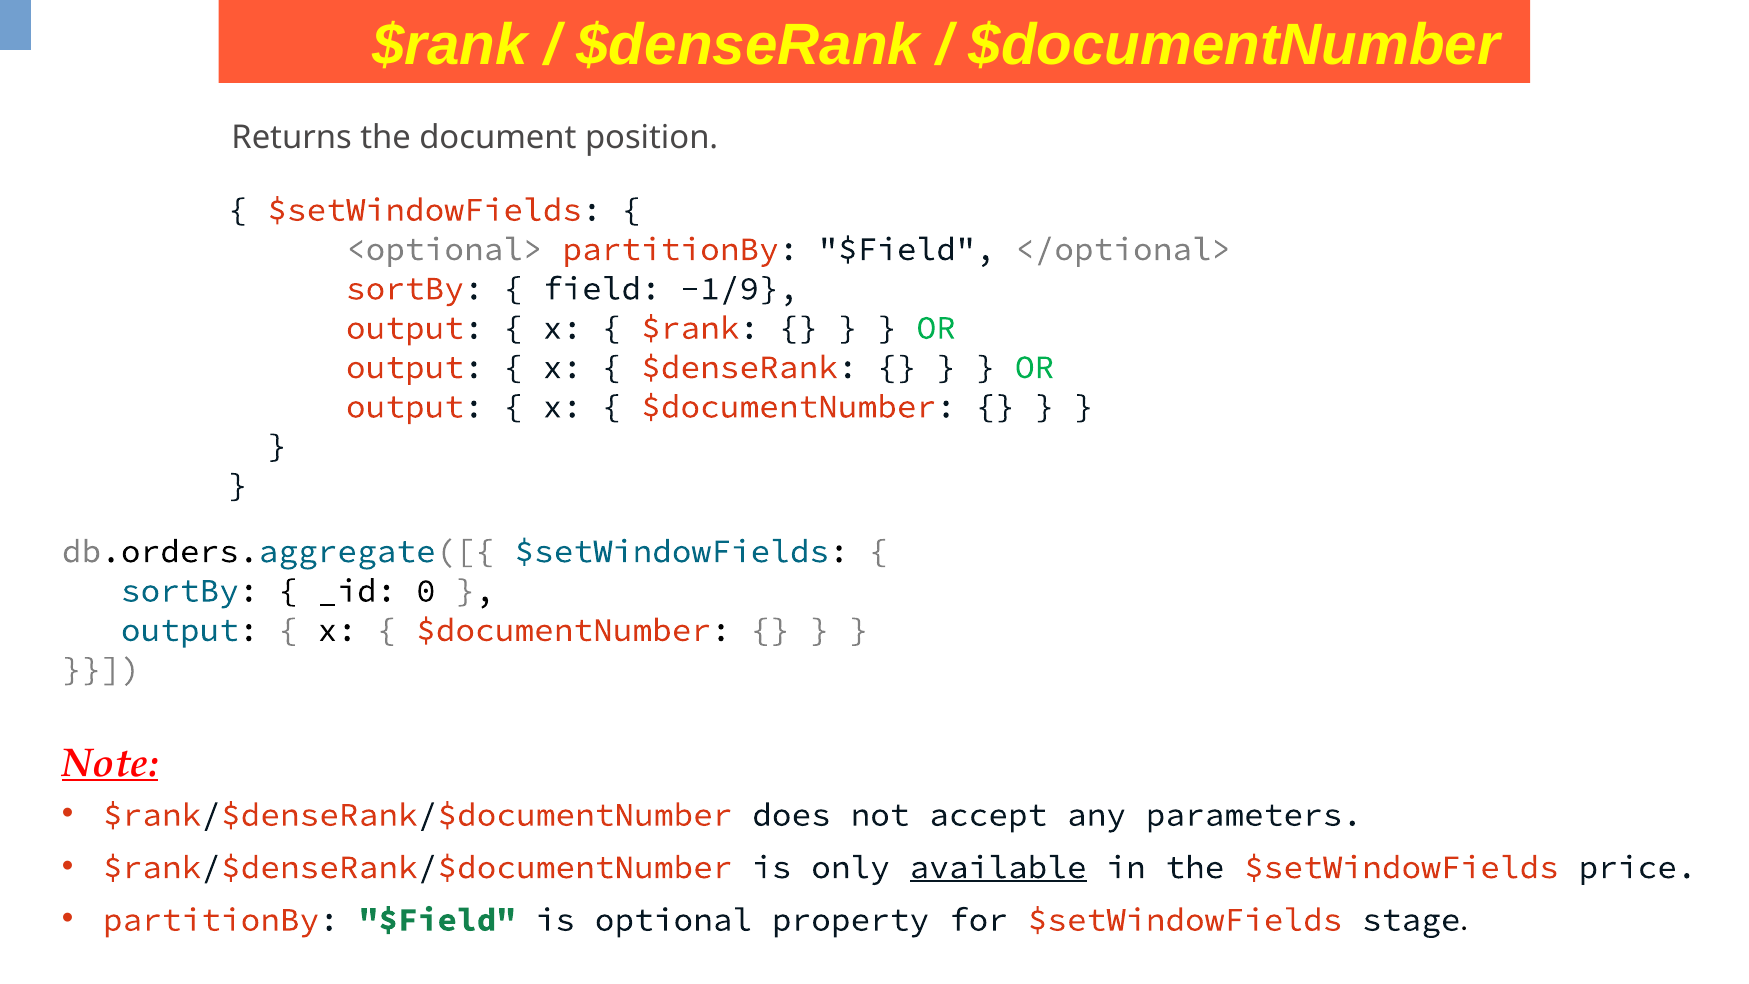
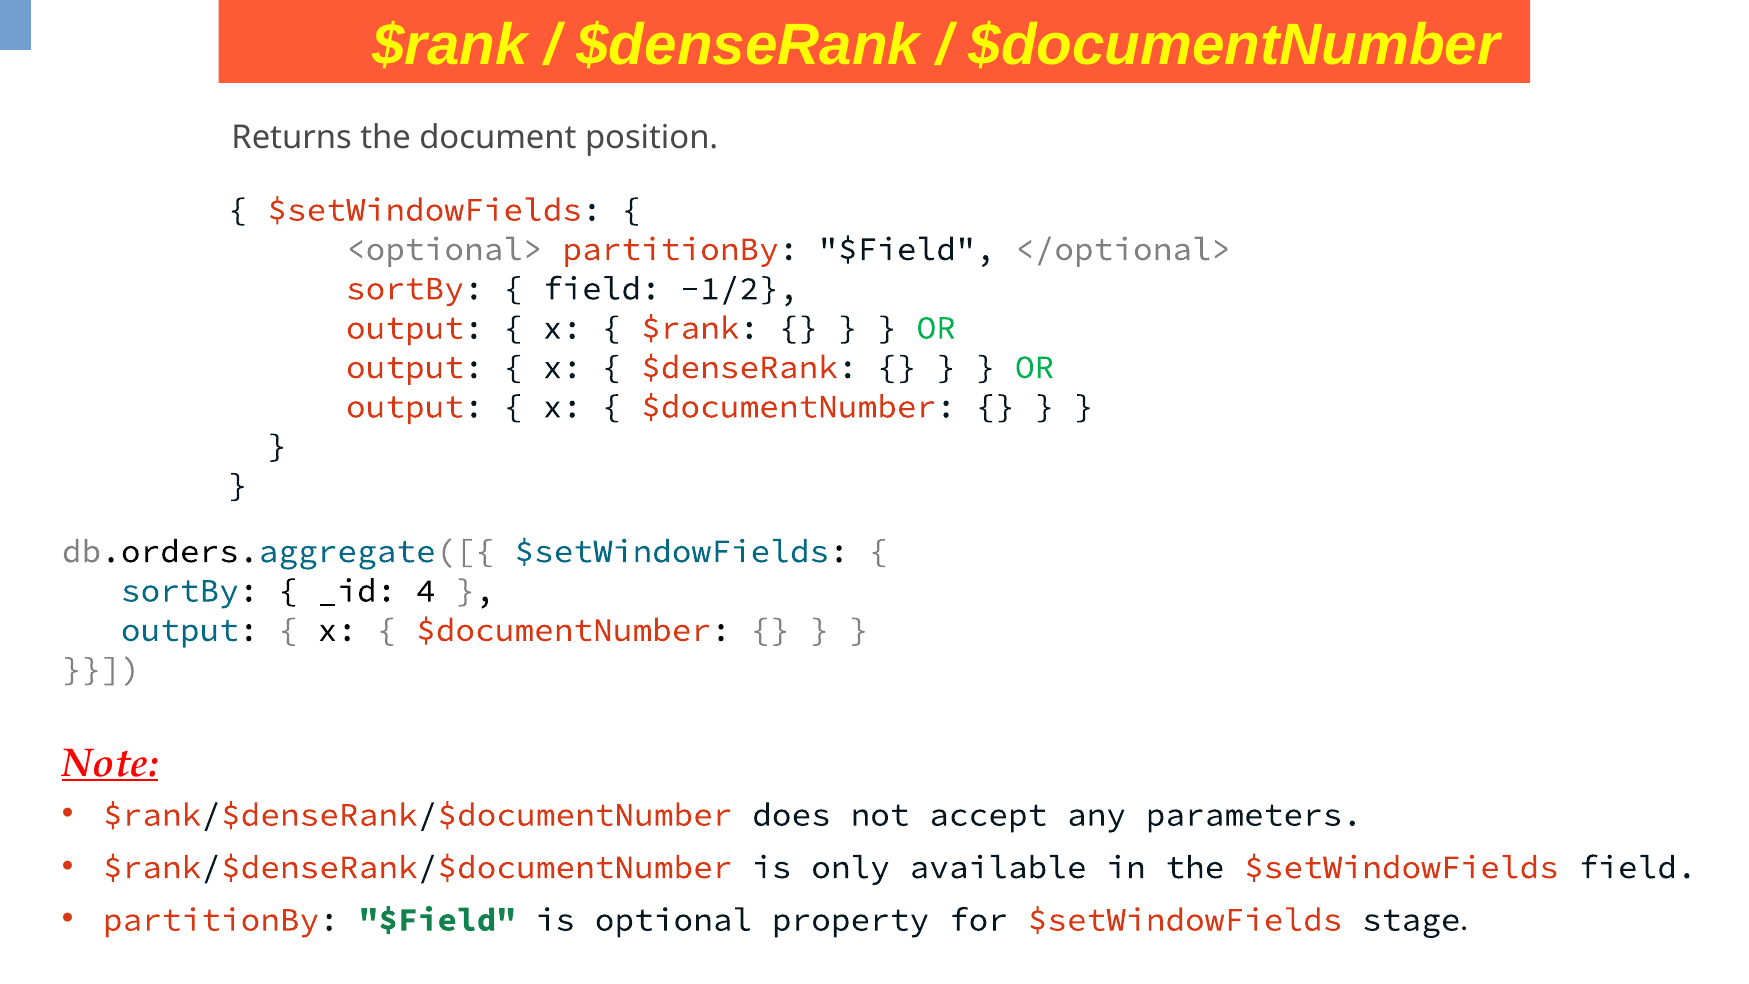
-1/9: -1/9 -> -1/2 (739, 289)
0: 0 -> 4 (426, 591)
available underline: present -> none (998, 867)
$setWindowFields price: price -> field (1638, 867)
